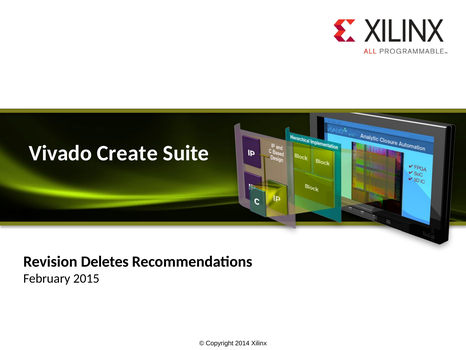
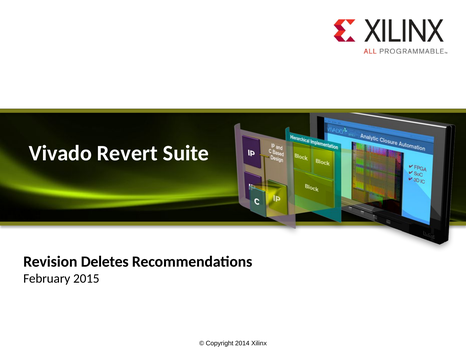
Create: Create -> Revert (127, 153)
